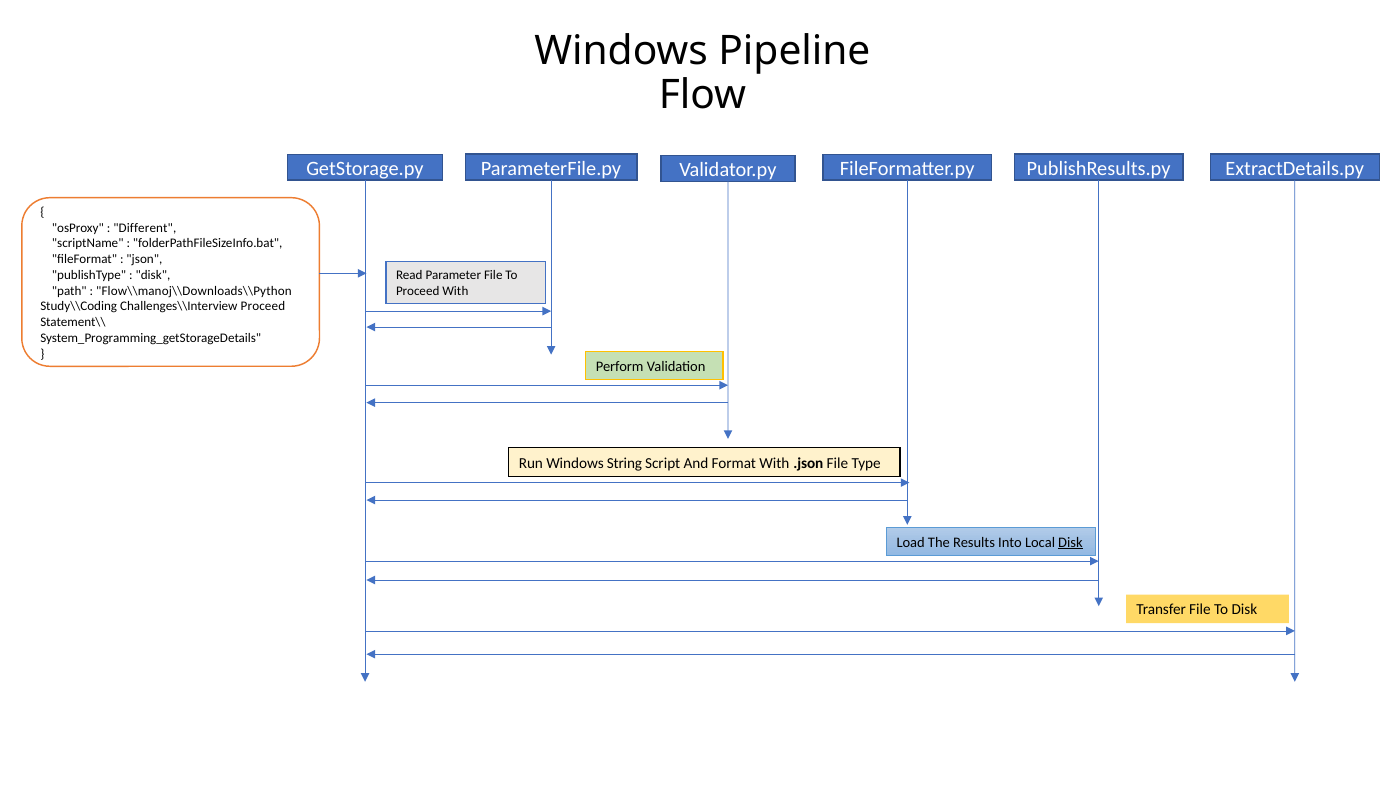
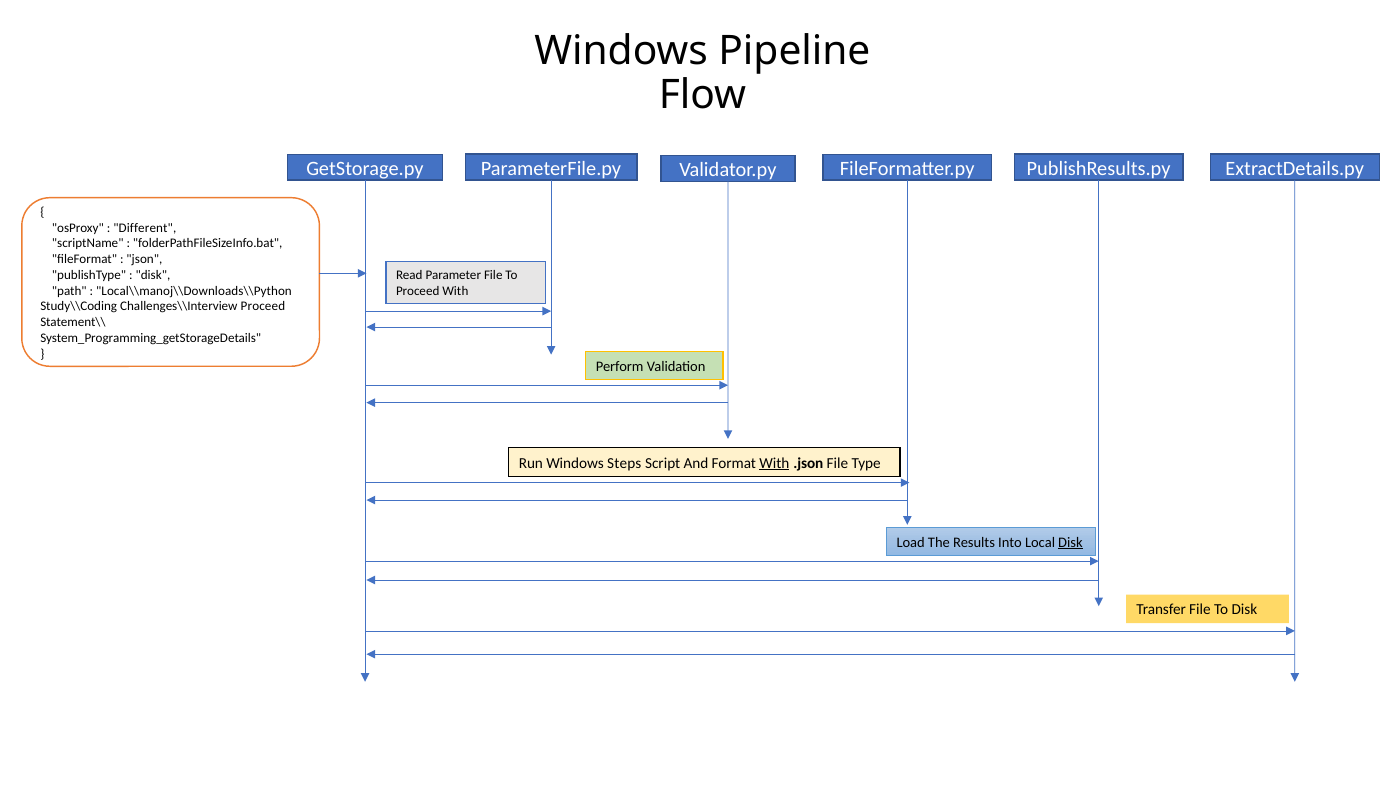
Flow\\manoj\\Downloads\\Python: Flow\\manoj\\Downloads\\Python -> Local\\manoj\\Downloads\\Python (194, 291)
String: String -> Steps (624, 463)
With underline: none -> present (774, 463)
